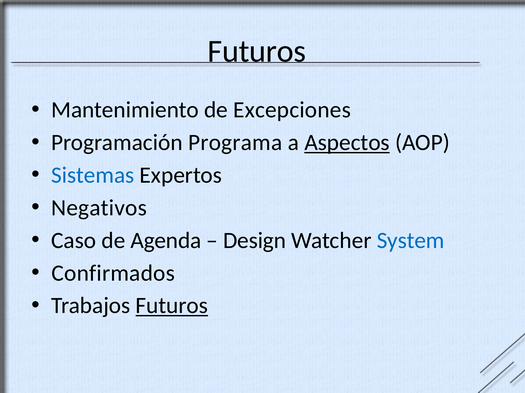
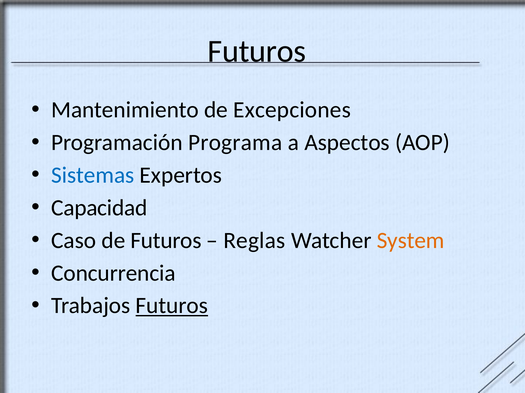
Aspectos underline: present -> none (347, 143)
Negativos: Negativos -> Capacidad (99, 208)
de Agenda: Agenda -> Futuros (166, 241)
Design: Design -> Reglas (254, 241)
System colour: blue -> orange (411, 241)
Confirmados: Confirmados -> Concurrencia (113, 274)
